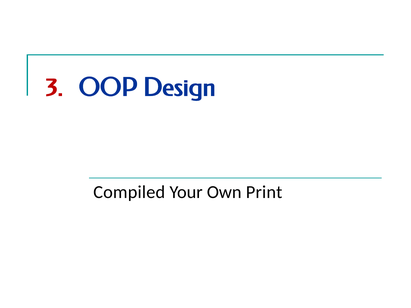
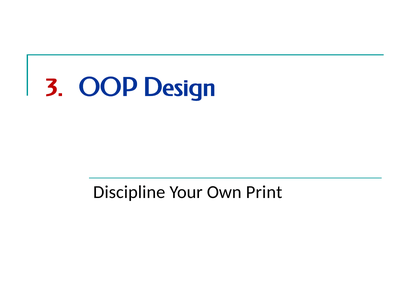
Compiled: Compiled -> Discipline (129, 192)
